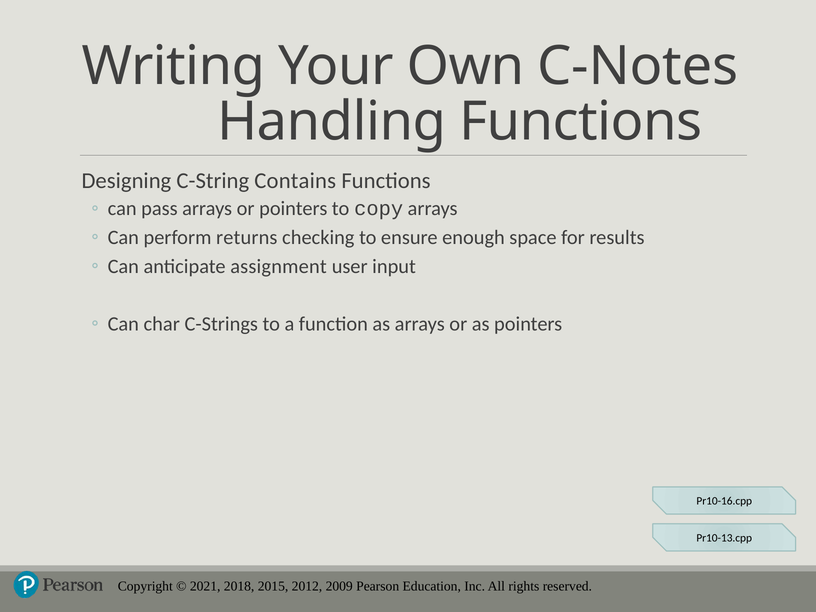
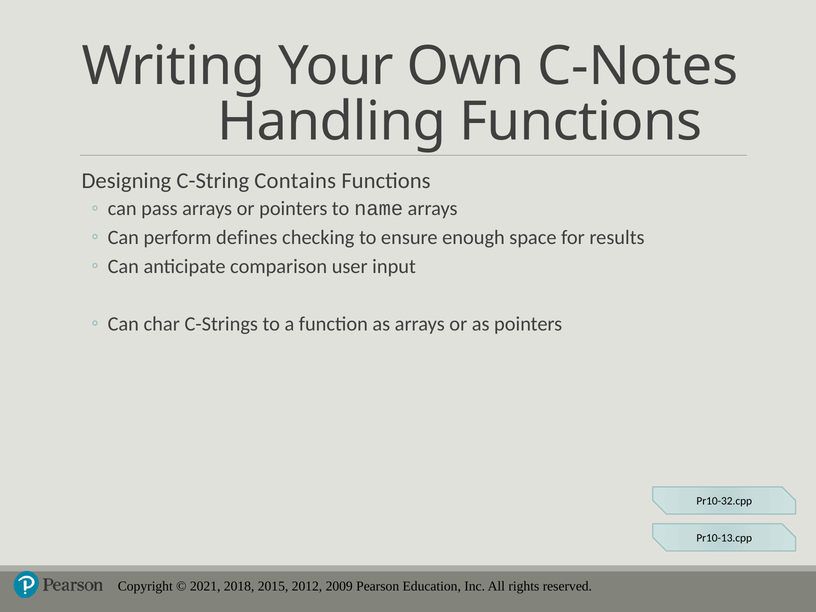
copy: copy -> name (379, 209)
returns: returns -> defines (247, 238)
assignment: assignment -> comparison (279, 266)
Pr10-16.cpp: Pr10-16.cpp -> Pr10-32.cpp (724, 501)
